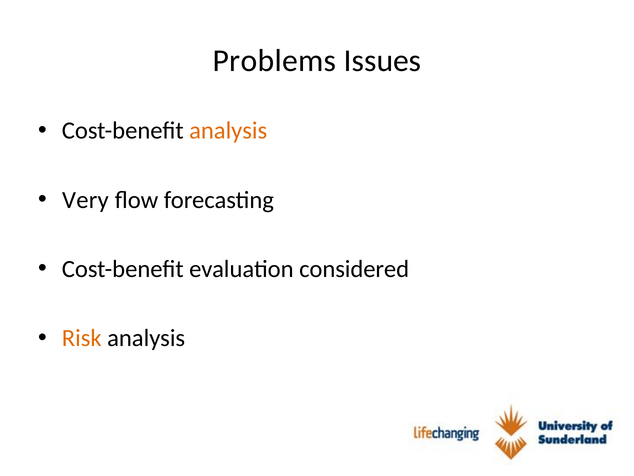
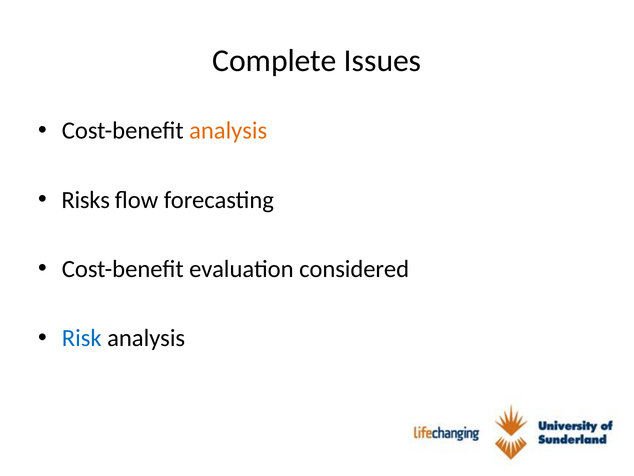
Problems: Problems -> Complete (275, 61)
Very: Very -> Risks (86, 200)
Risk colour: orange -> blue (82, 338)
